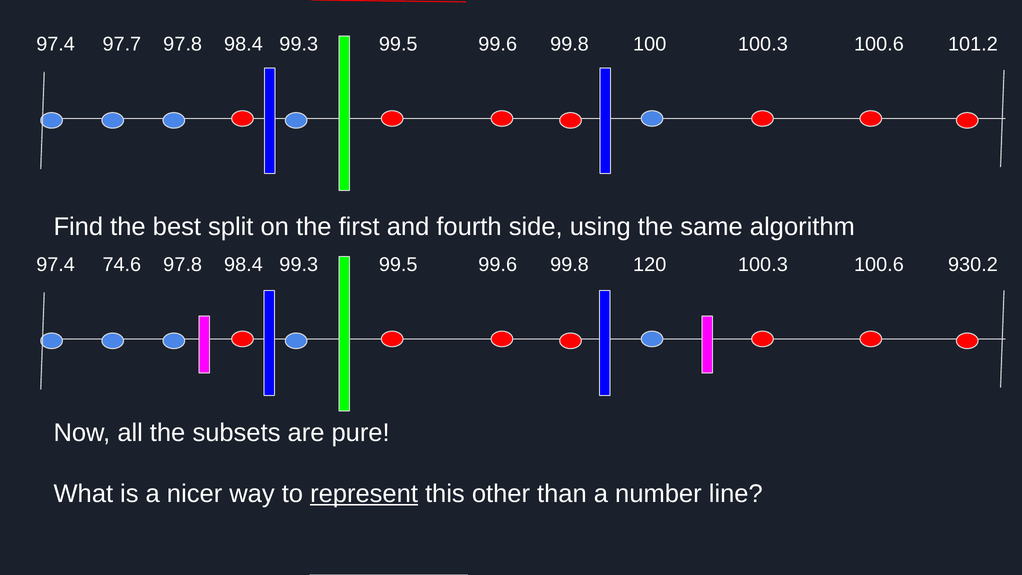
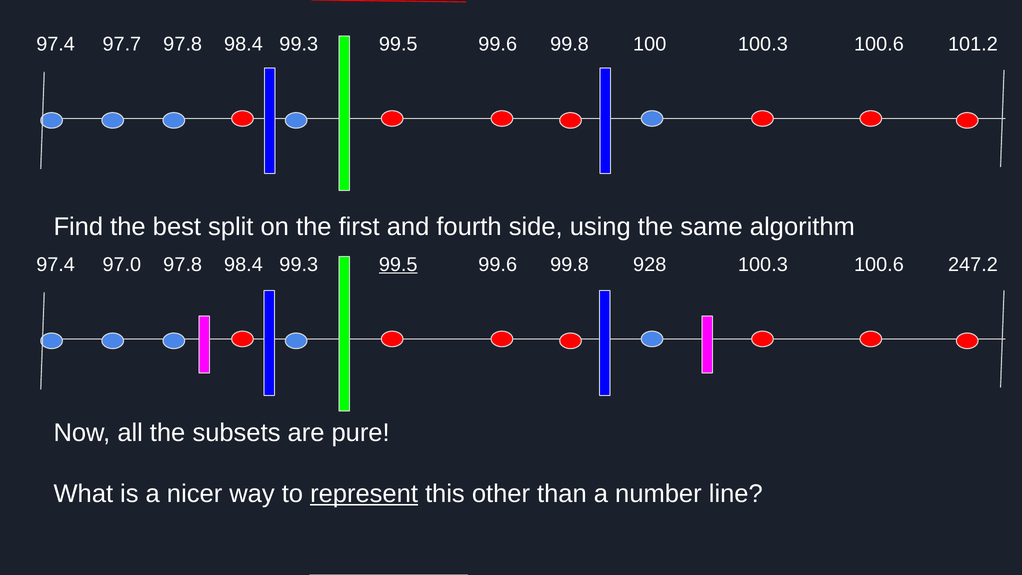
74.6: 74.6 -> 97.0 (122, 264)
99.5 underline: none -> present (398, 264)
120: 120 -> 928 (650, 264)
930.2: 930.2 -> 247.2 (973, 264)
